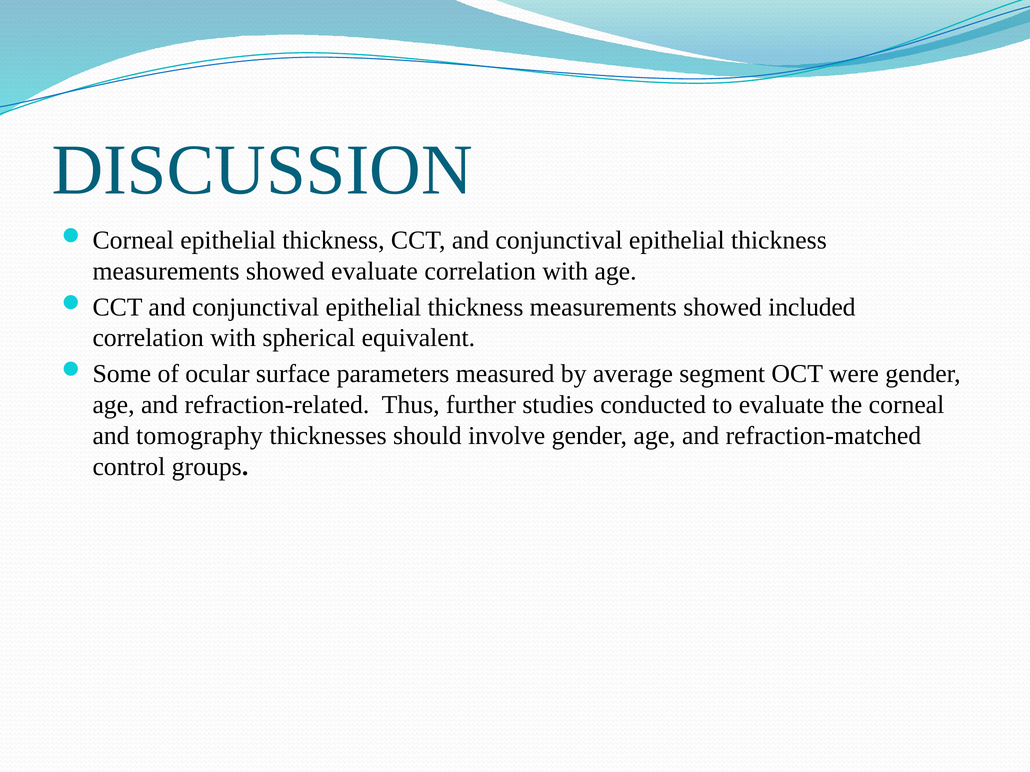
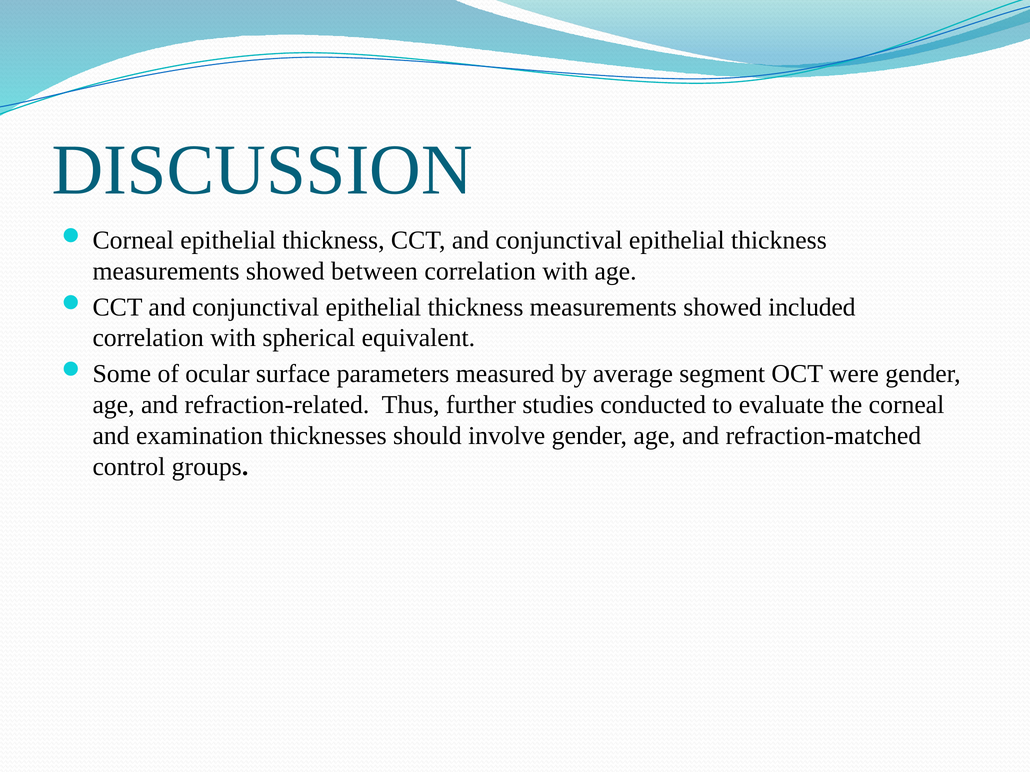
showed evaluate: evaluate -> between (374, 271)
tomography: tomography -> examination (200, 436)
